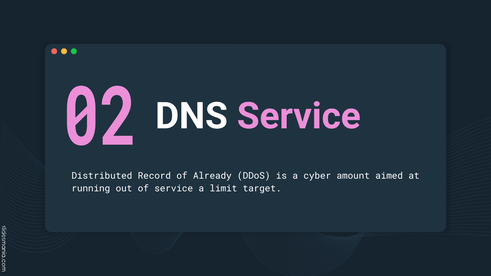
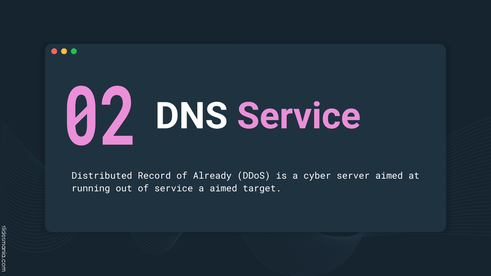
amount: amount -> server (353, 176)
a limit: limit -> aimed (223, 189)
